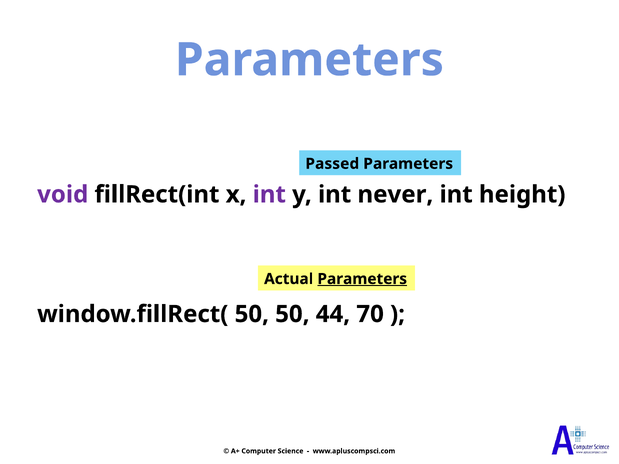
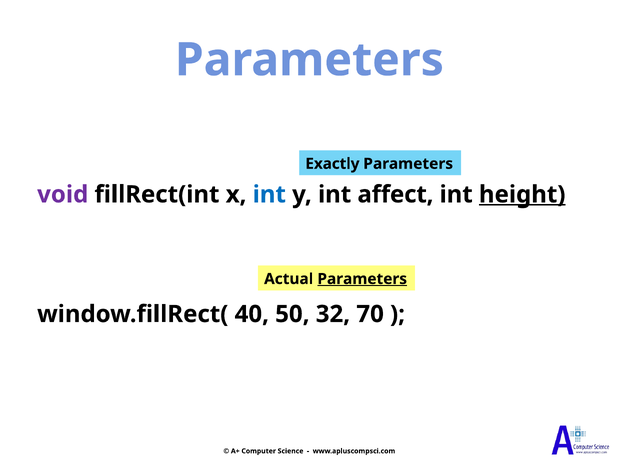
Passed: Passed -> Exactly (332, 164)
int colour: purple -> blue (269, 195)
never: never -> affect (395, 195)
height underline: none -> present (522, 195)
window.fillRect( 50: 50 -> 40 (252, 314)
44: 44 -> 32 (333, 314)
